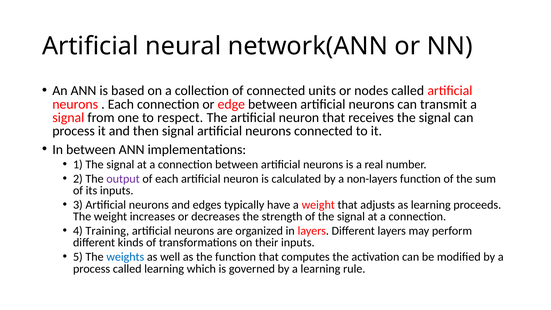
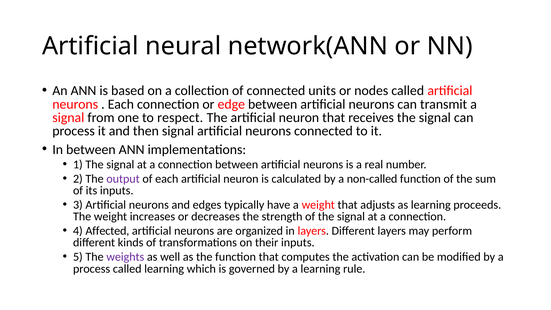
non-layers: non-layers -> non-called (372, 179)
Training: Training -> Affected (107, 231)
weights colour: blue -> purple (125, 257)
